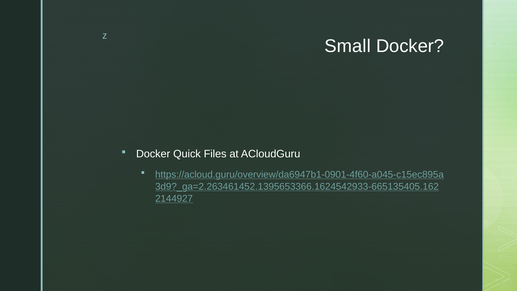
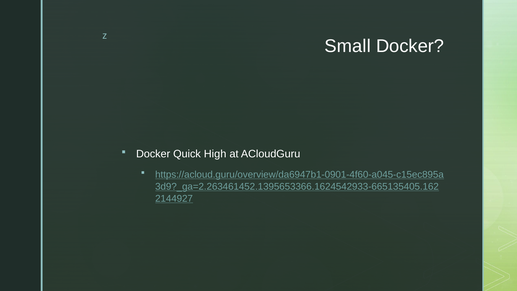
Files: Files -> High (215, 154)
